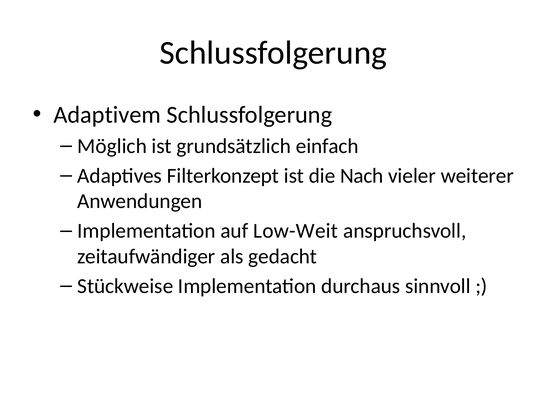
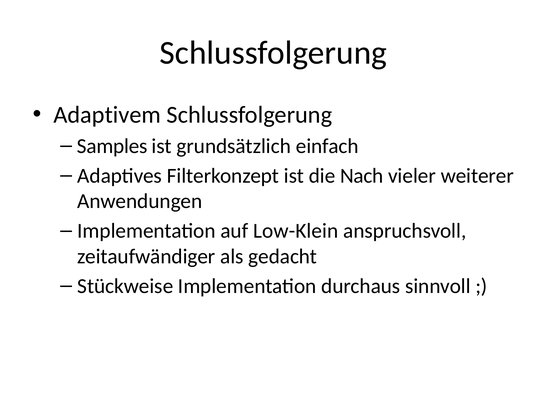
Möglich: Möglich -> Samples (112, 146)
Low-Weit: Low-Weit -> Low-Klein (296, 231)
